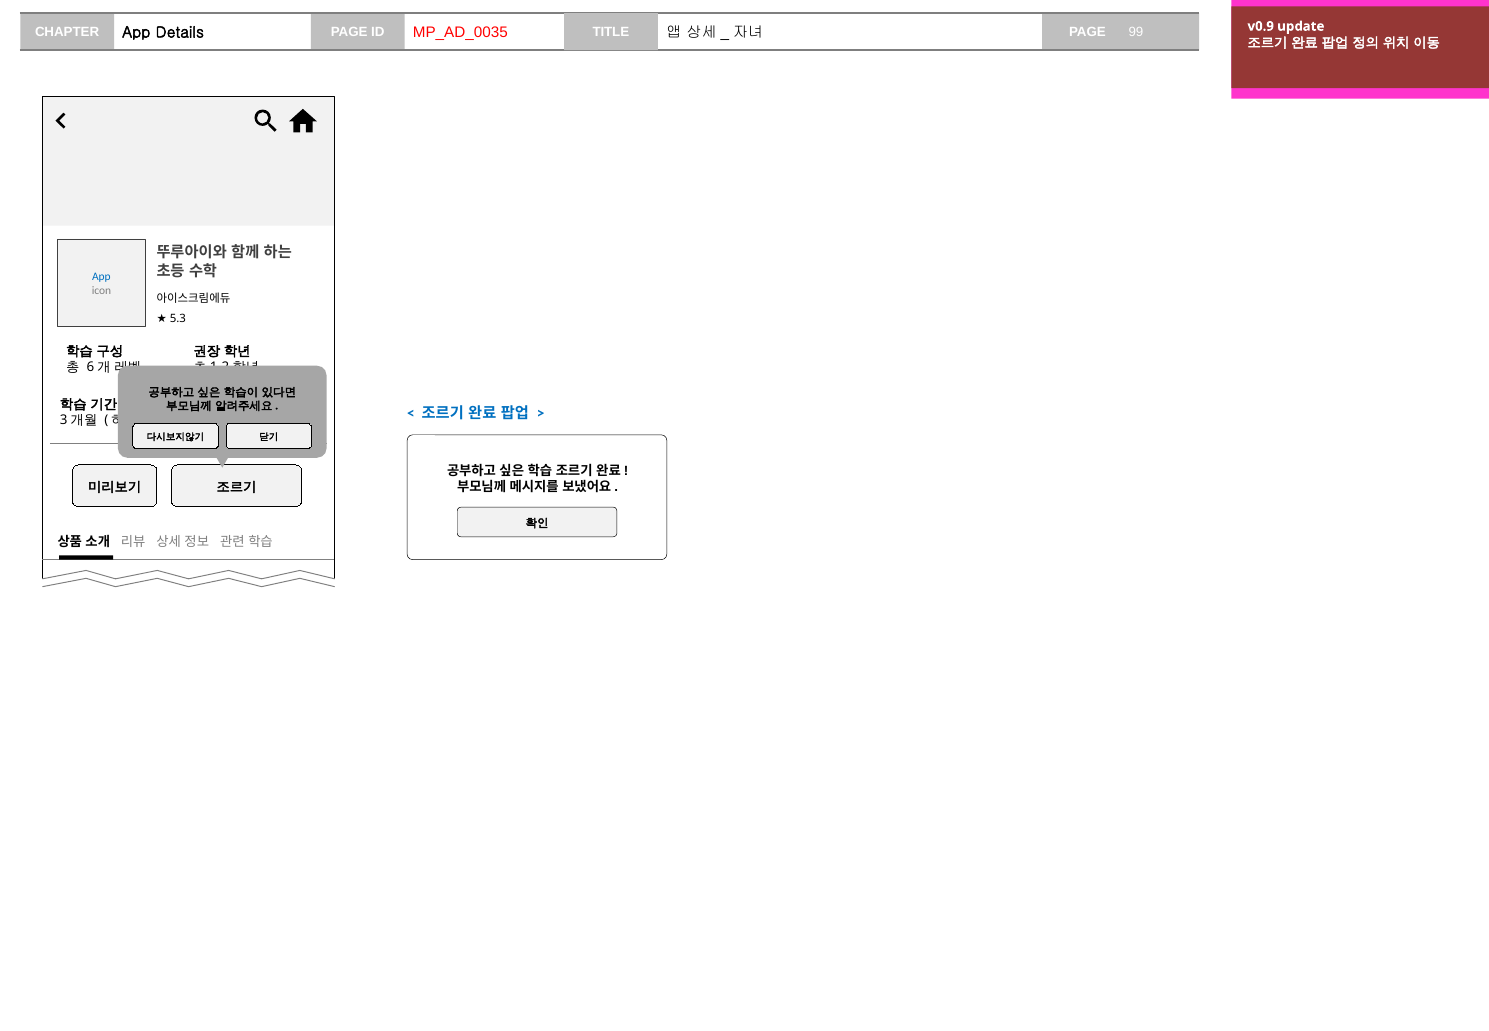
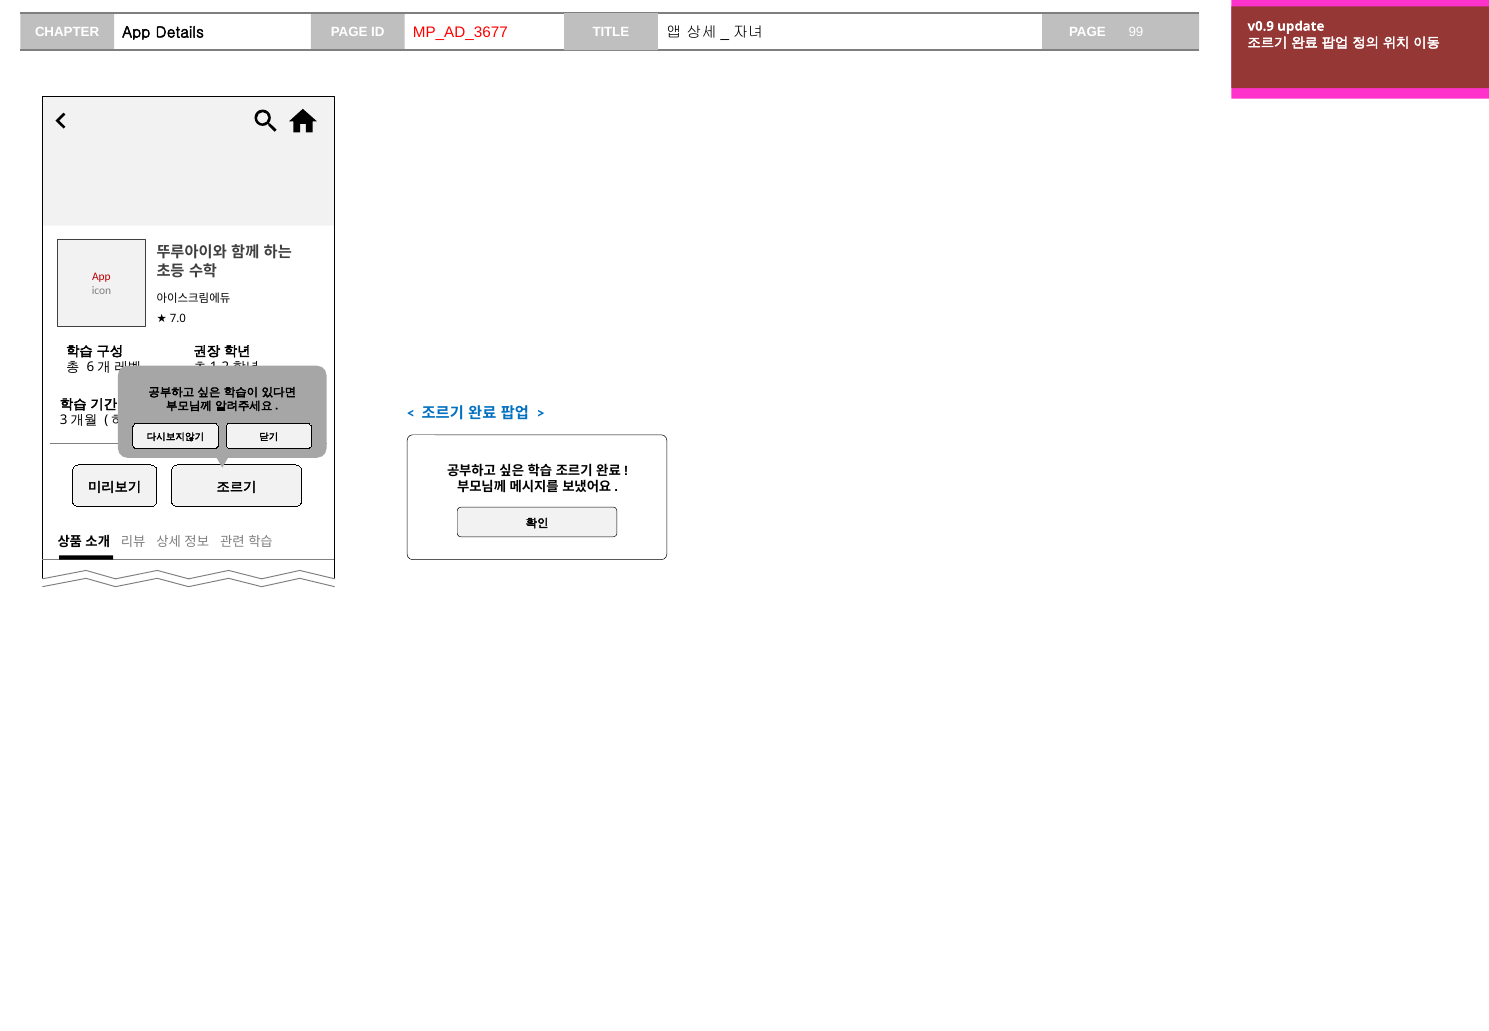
MP_AD_0035: MP_AD_0035 -> MP_AD_3677 (460, 33)
App colour: blue -> red (101, 277)
5.3: 5.3 -> 7.0 (178, 319)
